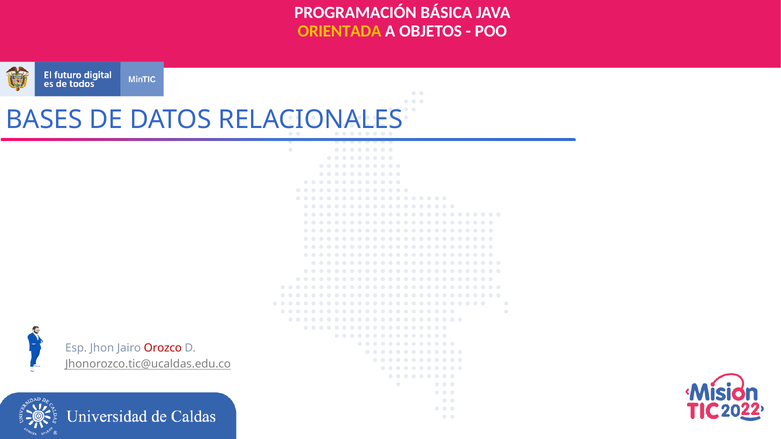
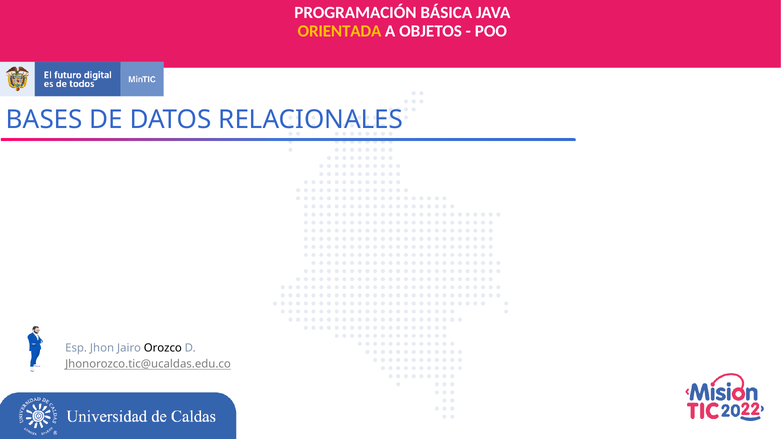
Orozco colour: red -> black (163, 348)
